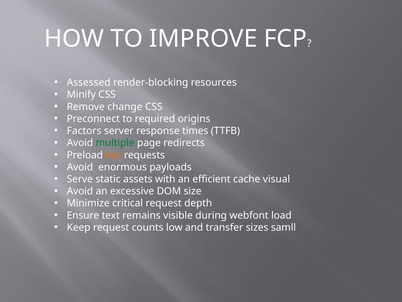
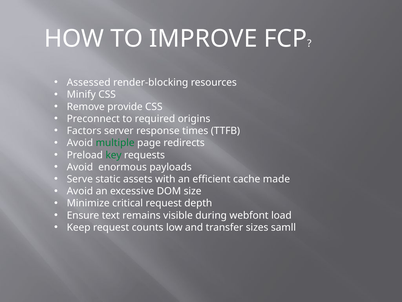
change: change -> provide (125, 107)
key colour: orange -> green (114, 155)
visual: visual -> made (276, 179)
